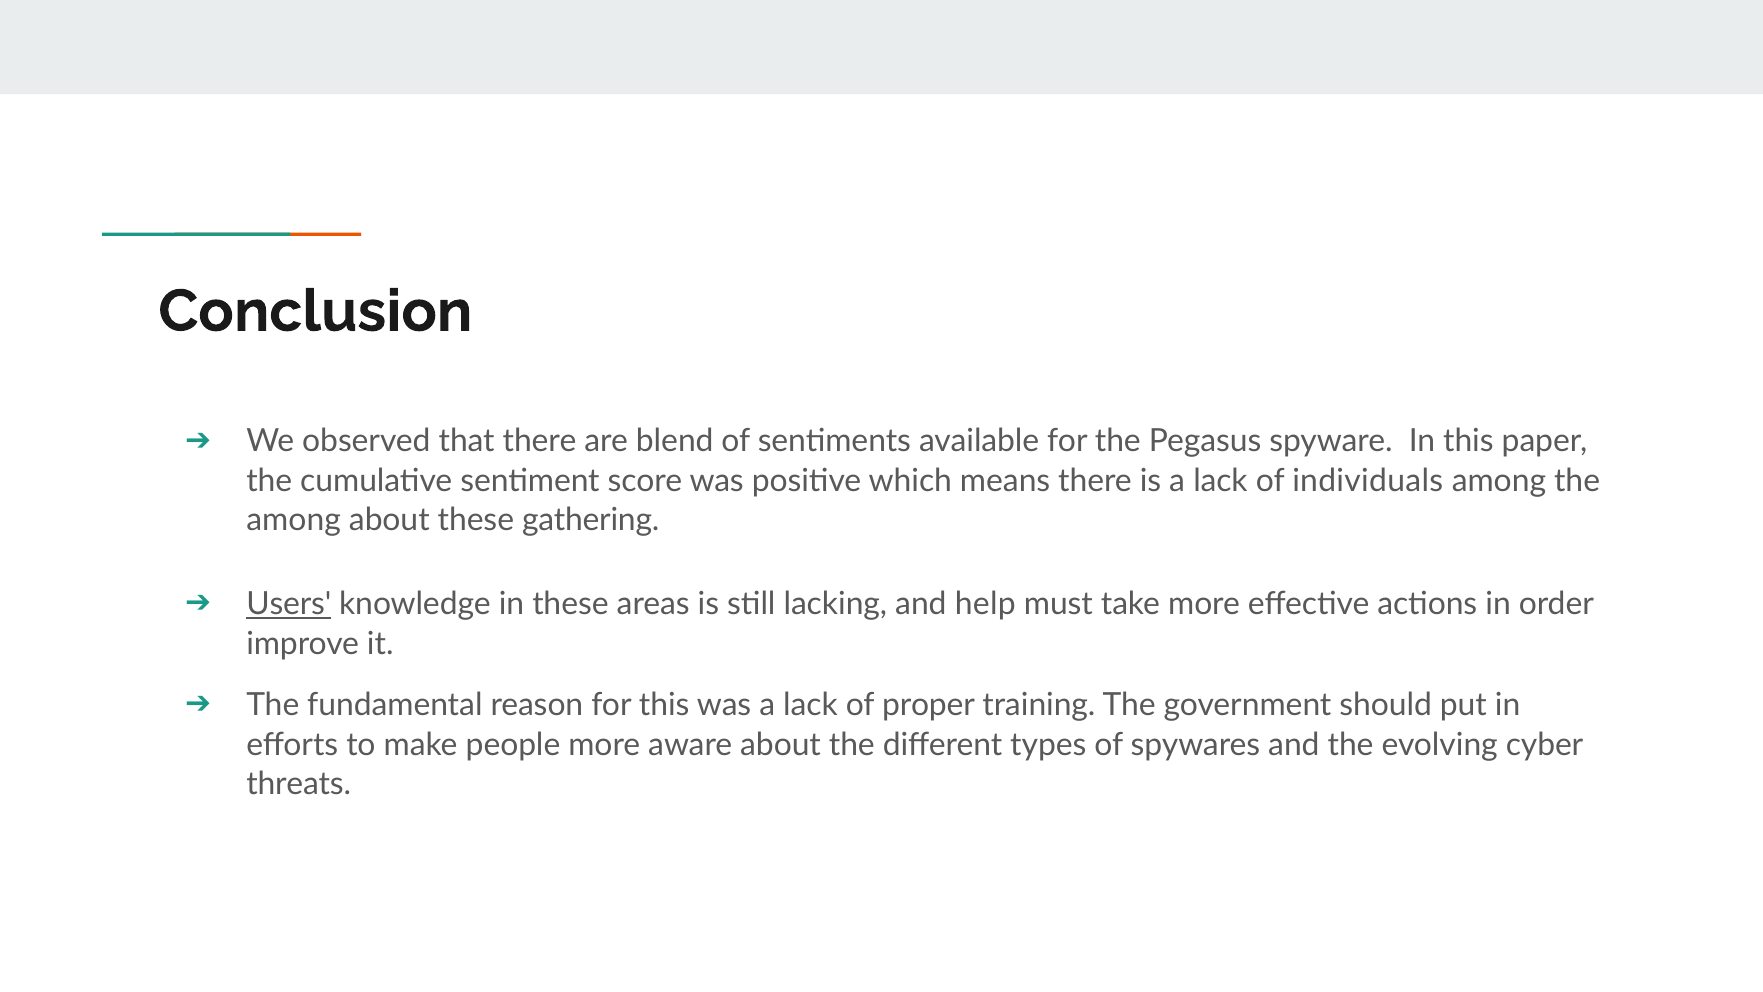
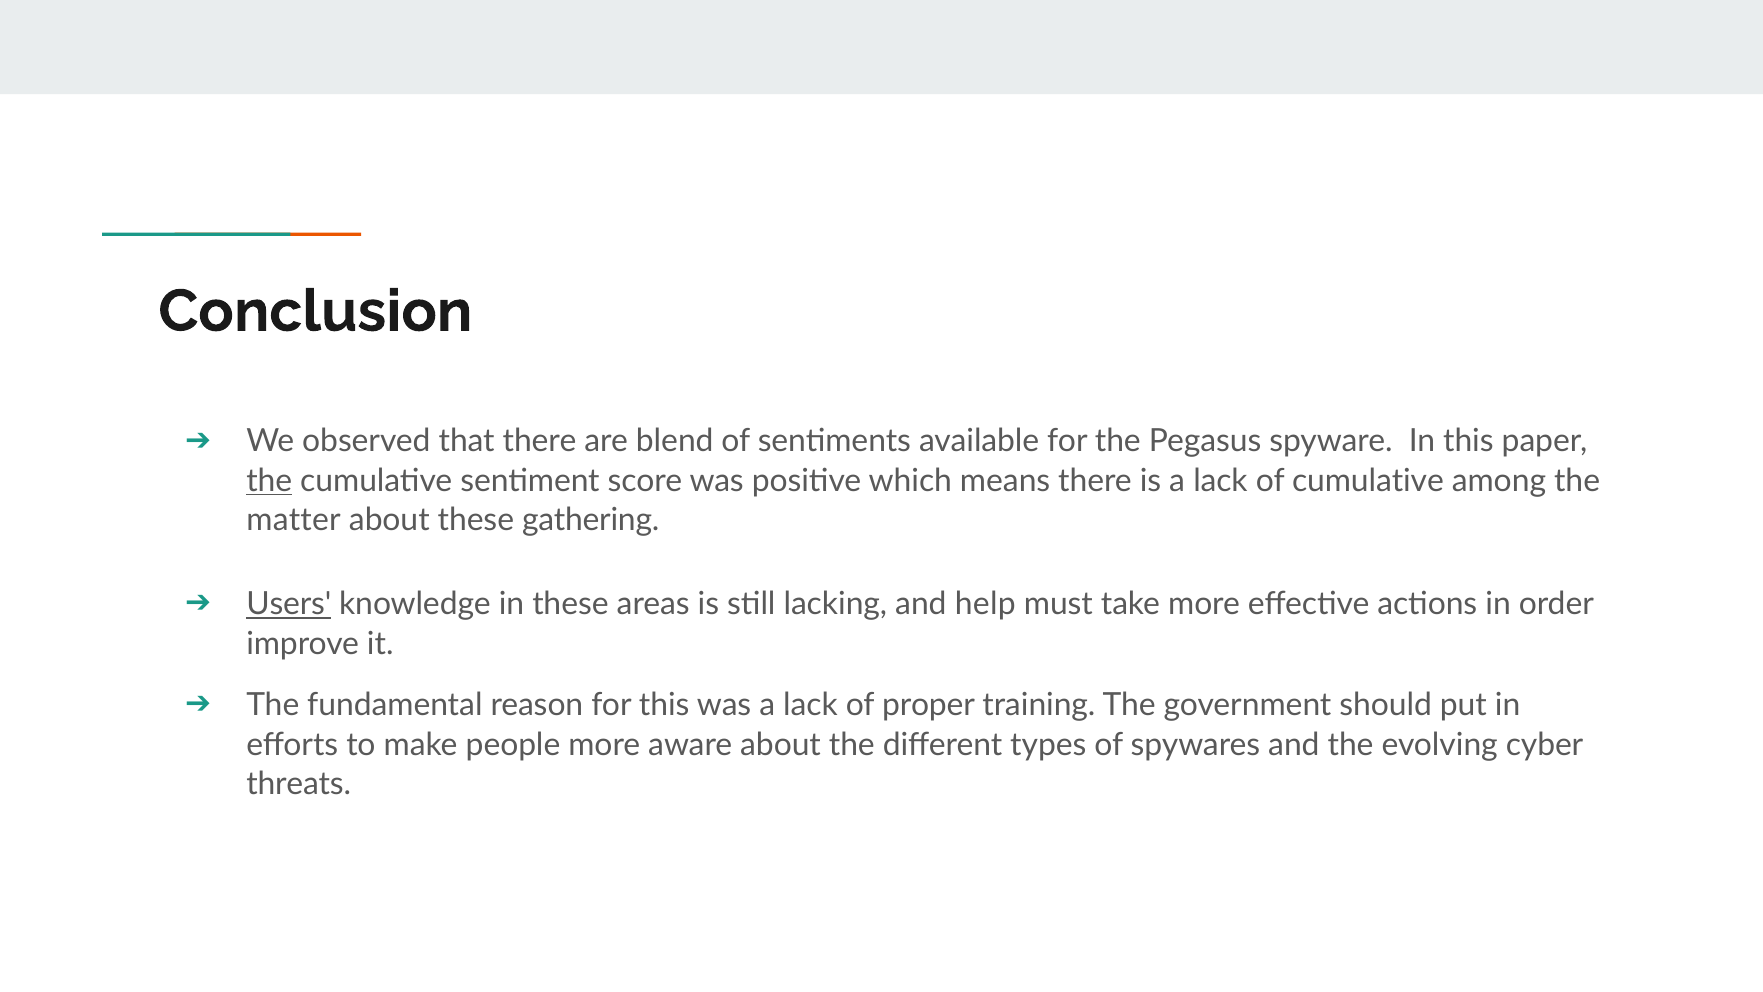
the underline: none -> present (269, 481)
of individuals: individuals -> cumulative (1368, 481)
among: among -> matter (294, 520)
